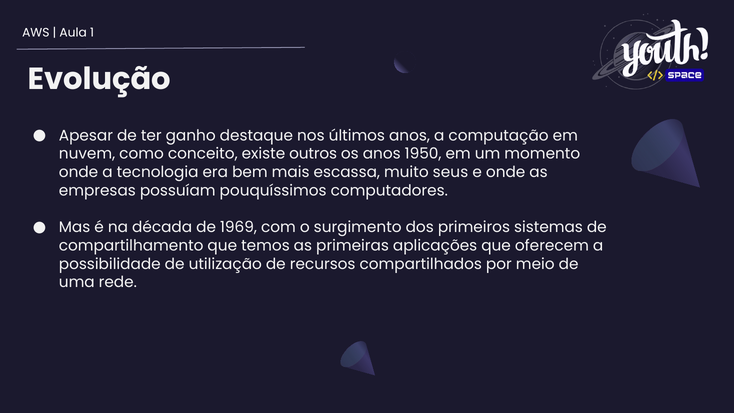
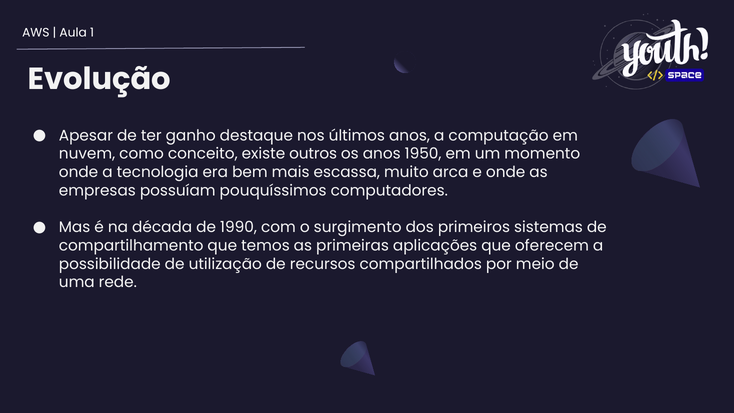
seus: seus -> arca (451, 172)
1969: 1969 -> 1990 (239, 227)
